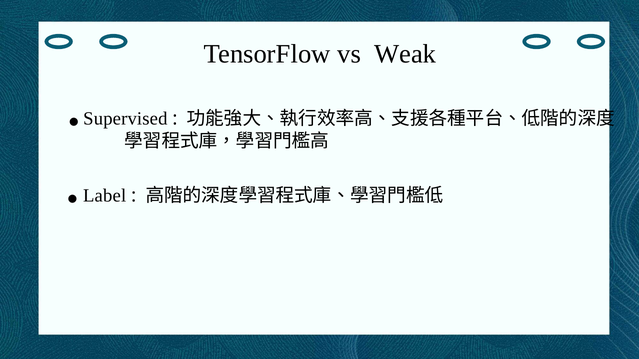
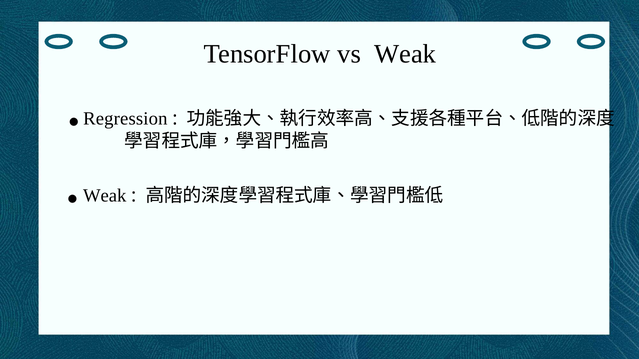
Supervised: Supervised -> Regression (125, 119)
Label: Label -> Weak (105, 196)
